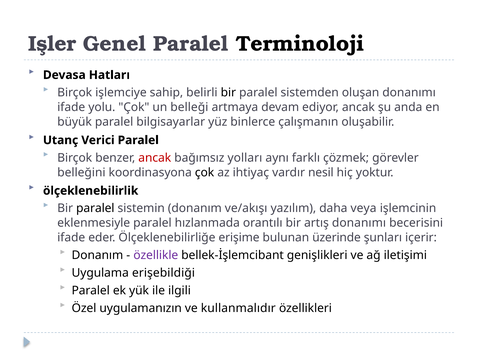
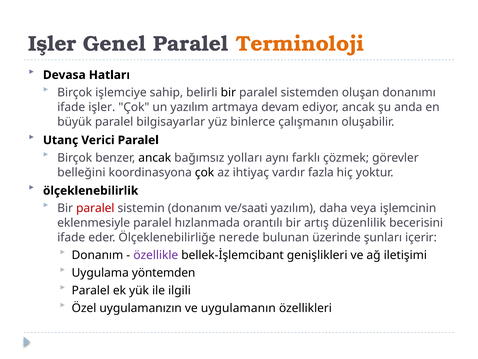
Terminoloji colour: black -> orange (300, 44)
ifade yolu: yolu -> işler (102, 107)
un belleği: belleği -> yazılım (189, 107)
ancak colour: red -> black (155, 158)
nesil: nesil -> fazla (321, 172)
paralel colour: black -> red (95, 208)
ve/akışı: ve/akışı -> ve/saati (246, 208)
artış donanımı: donanımı -> düzenlilik (359, 223)
erişime: erişime -> nerede (239, 237)
erişebildiği: erişebildiği -> yöntemden (164, 273)
kullanmalıdır: kullanmalıdır -> uygulamanın (238, 308)
